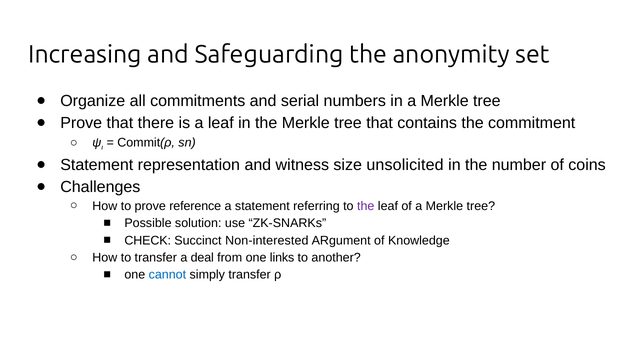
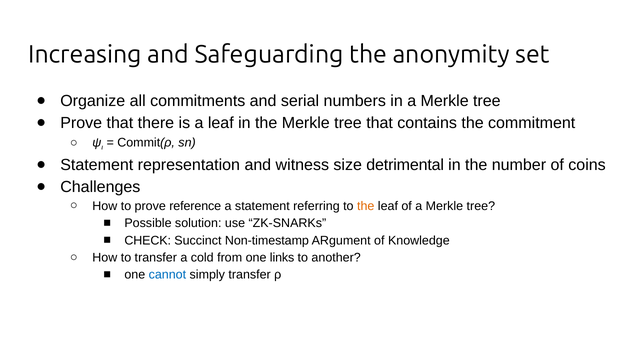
unsolicited: unsolicited -> detrimental (405, 165)
the colour: purple -> orange (366, 206)
Non-interested: Non-interested -> Non-timestamp (267, 240)
deal: deal -> cold (202, 257)
